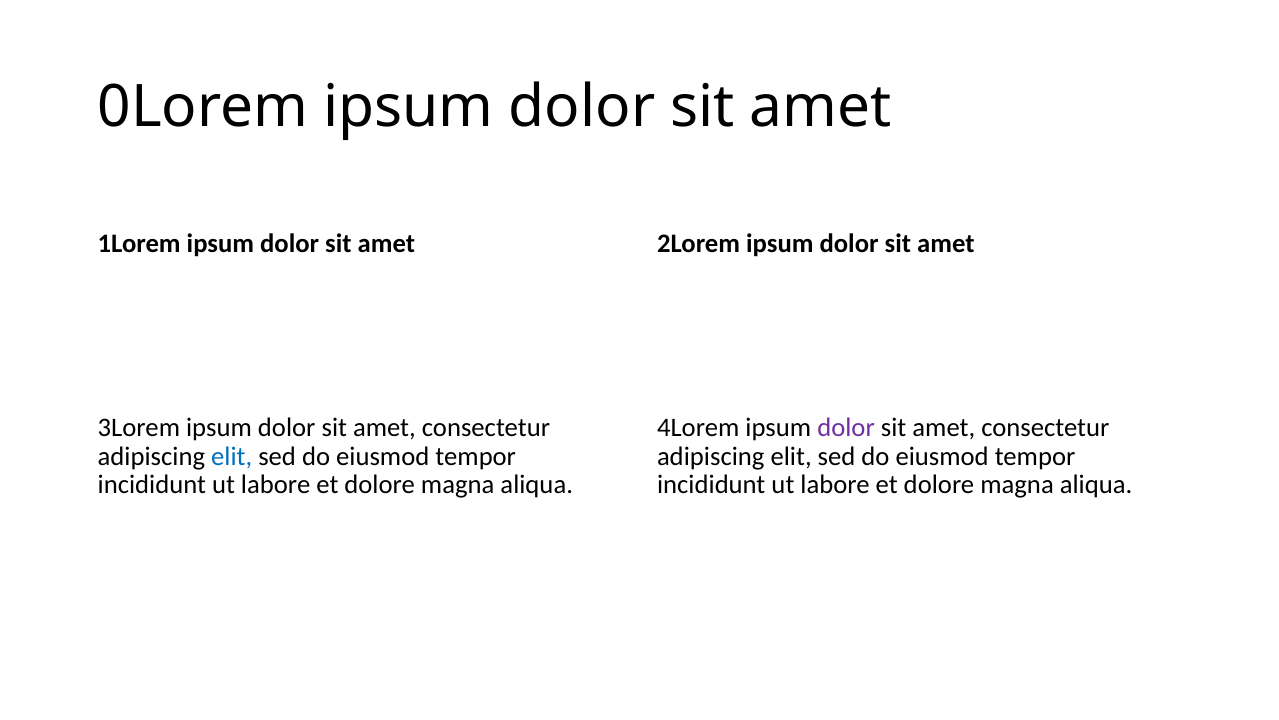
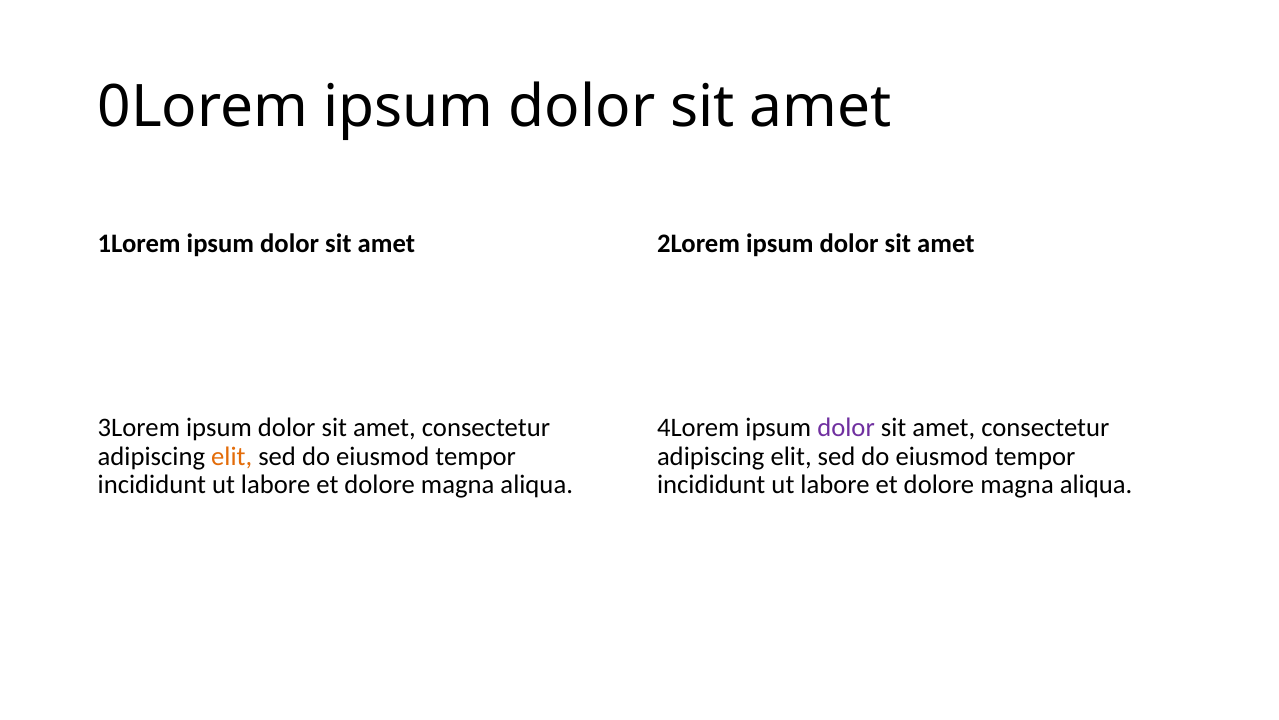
elit colour: blue -> orange (232, 456)
